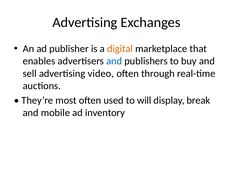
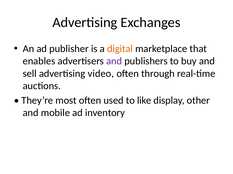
and colour: blue -> purple (114, 61)
will: will -> like (144, 101)
break: break -> other (198, 101)
